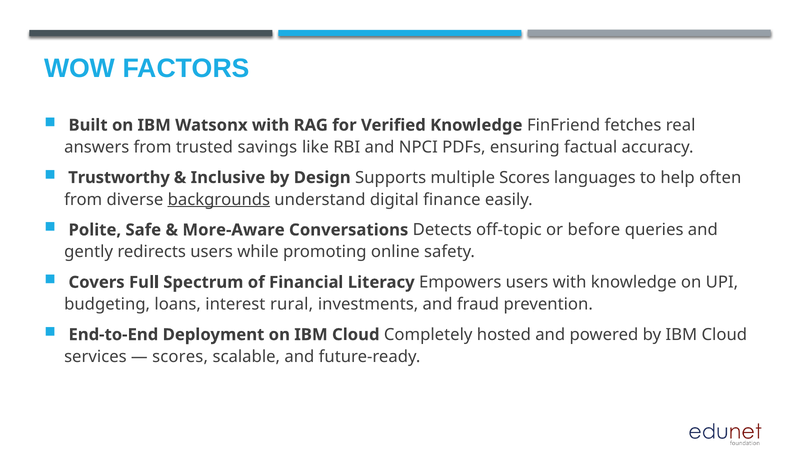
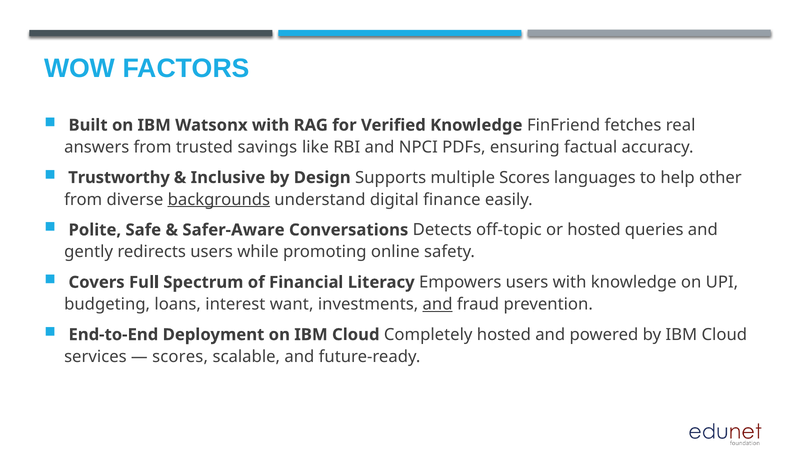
often: often -> other (720, 178)
More-Aware: More-Aware -> Safer-Aware (233, 230)
or before: before -> hosted (594, 230)
rural: rural -> want (292, 304)
and underline: none -> present (438, 304)
